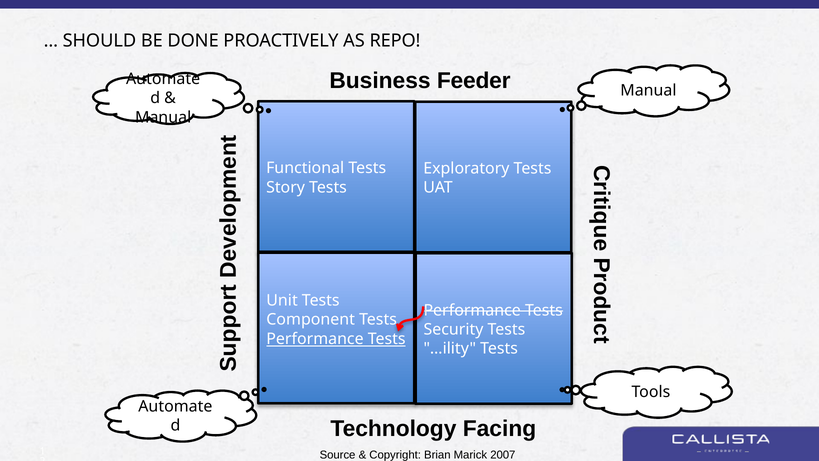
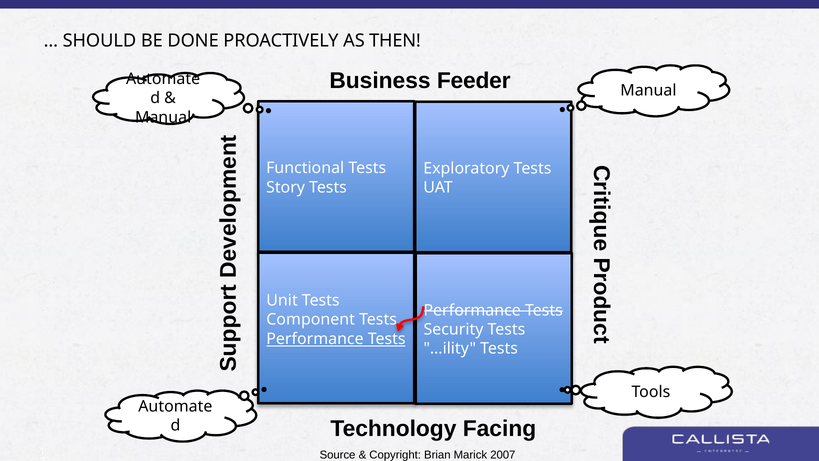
REPO: REPO -> THEN (395, 40)
